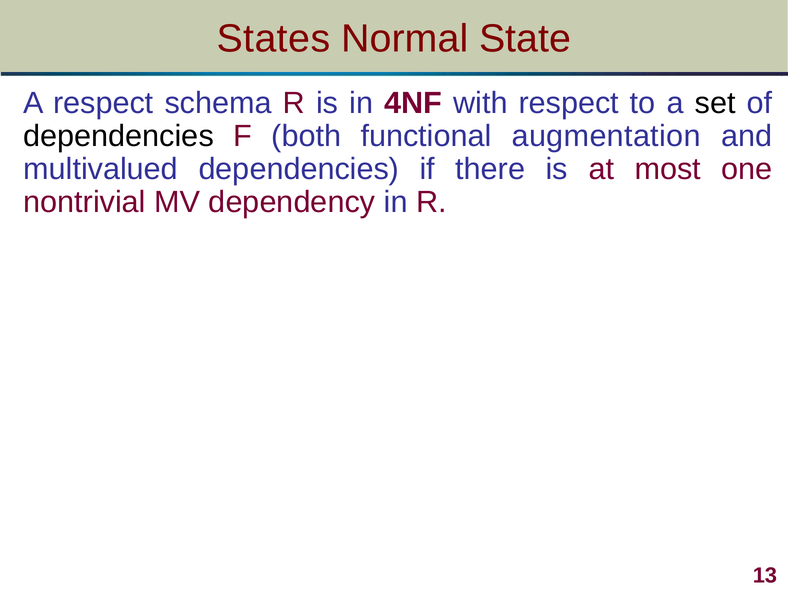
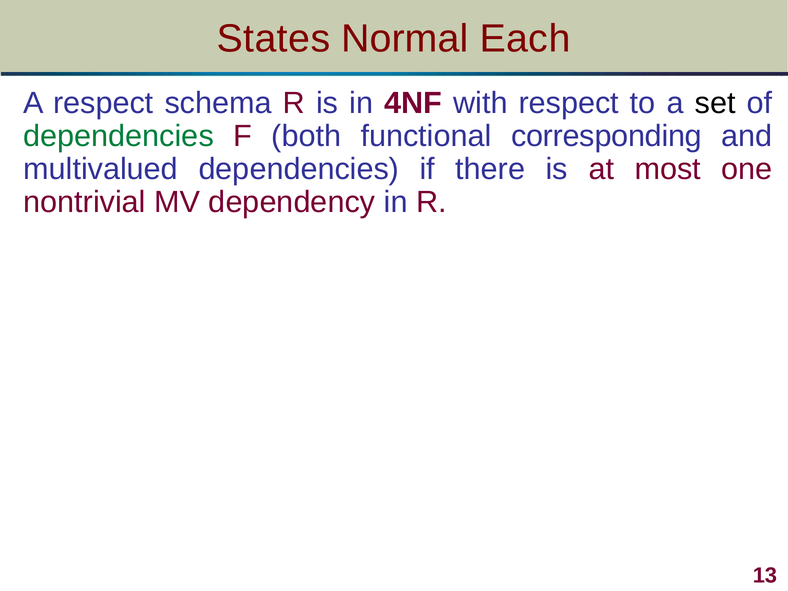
State: State -> Each (525, 39)
dependencies colour: black -> green (119, 136)
augmentation: augmentation -> corresponding (606, 136)
